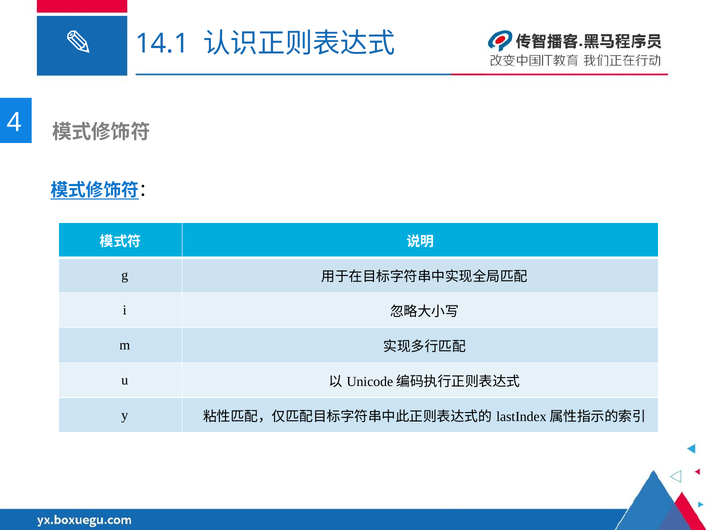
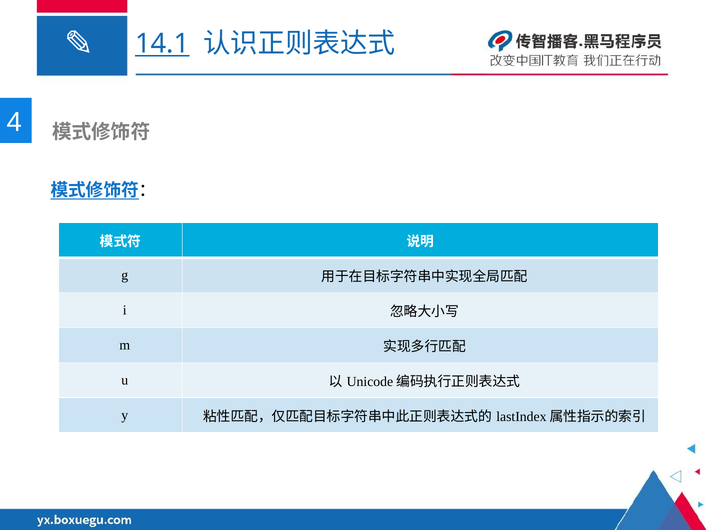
14.1 underline: none -> present (162, 44)
